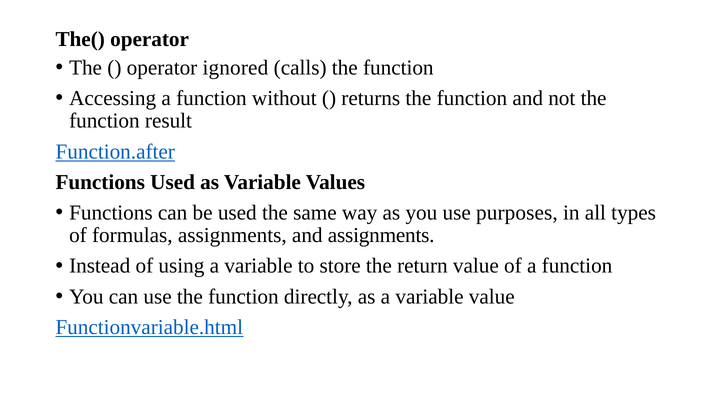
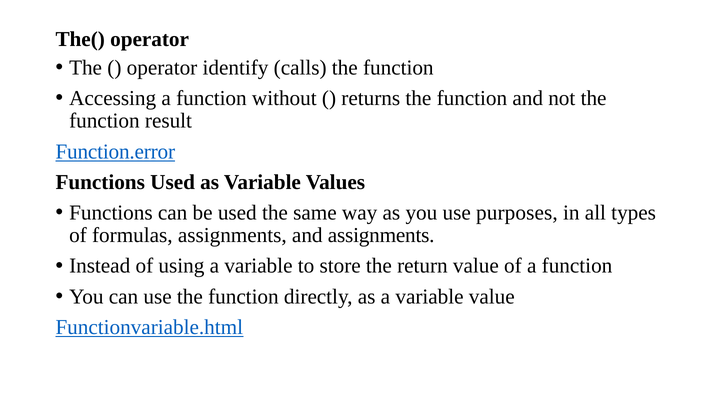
ignored: ignored -> identify (236, 67)
Function.after: Function.after -> Function.error (115, 151)
